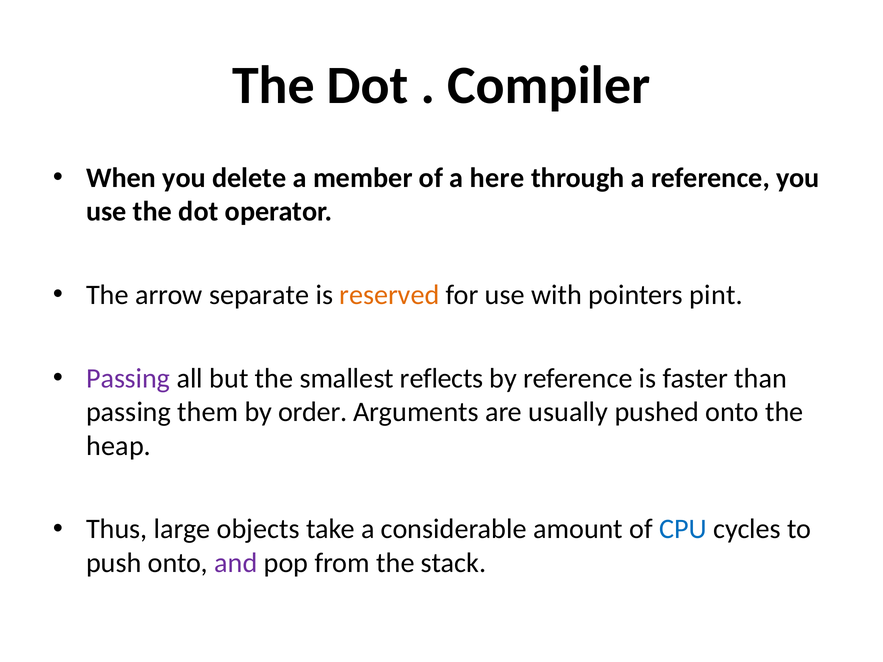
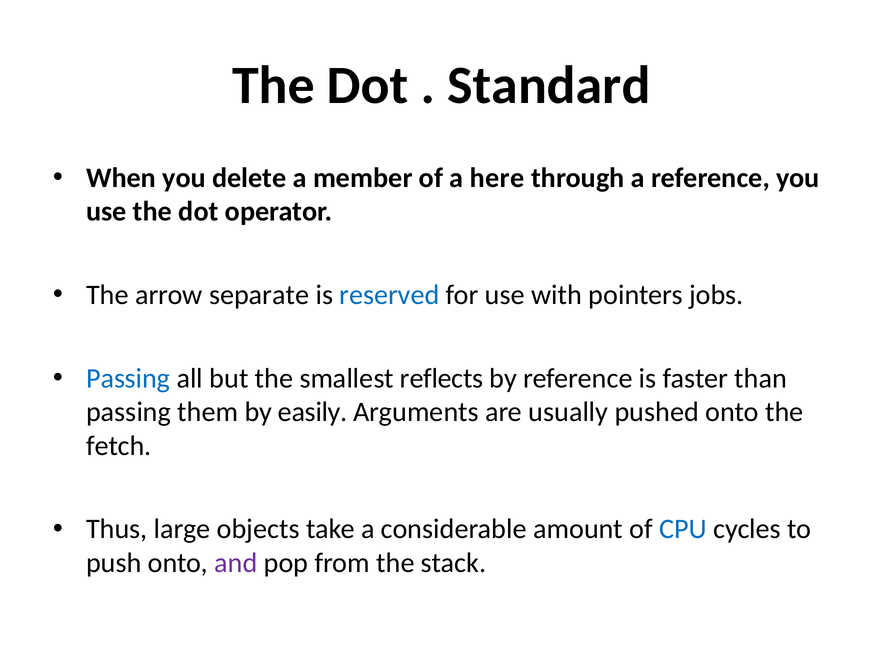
Compiler: Compiler -> Standard (549, 85)
reserved colour: orange -> blue (389, 295)
pint: pint -> jobs (716, 295)
Passing colour: purple -> blue (128, 378)
order: order -> easily (313, 412)
heap: heap -> fetch (119, 446)
